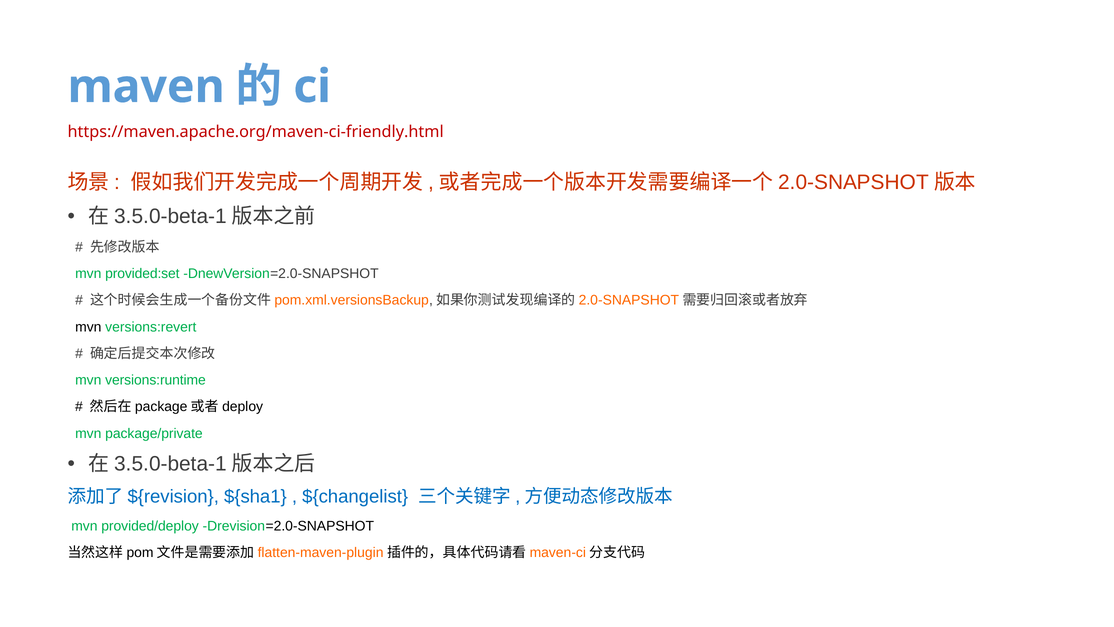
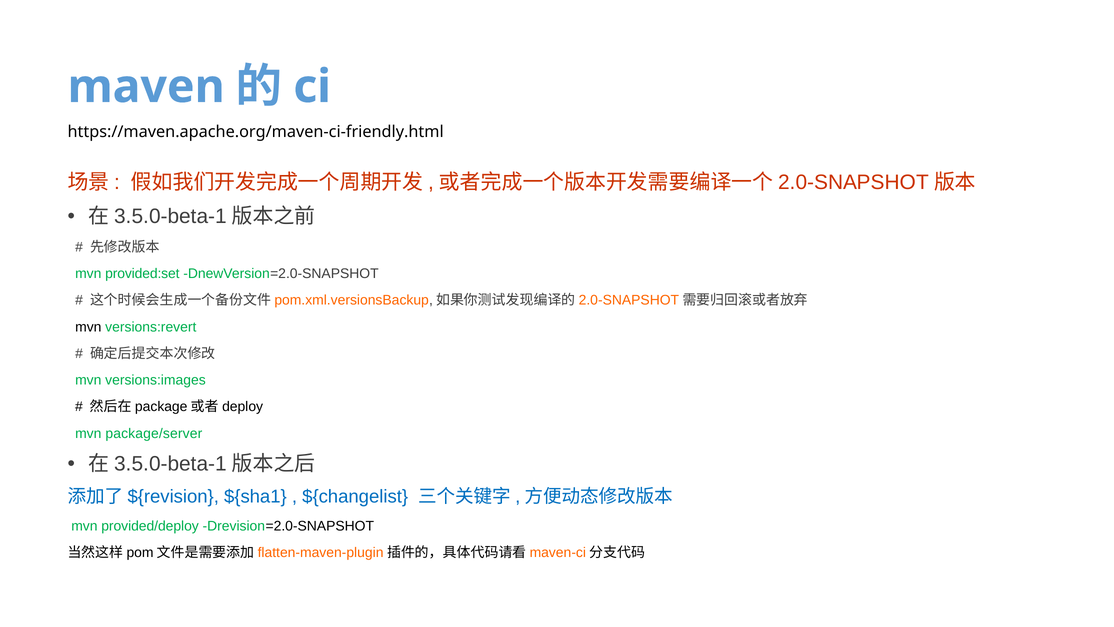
https://maven.apache.org/maven-ci-friendly.html colour: red -> black (256, 132)
versions:runtime: versions:runtime -> versions:images (155, 380)
package/private: package/private -> package/server (154, 433)
